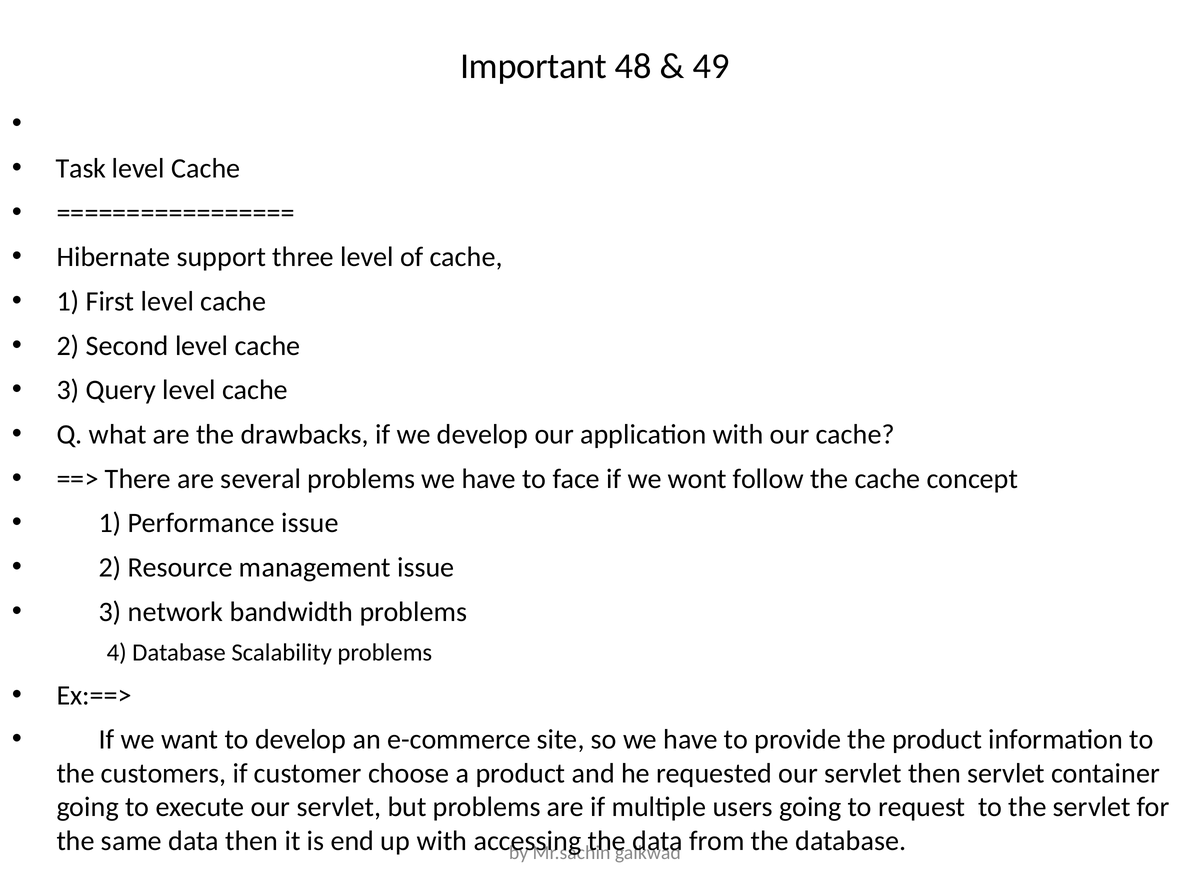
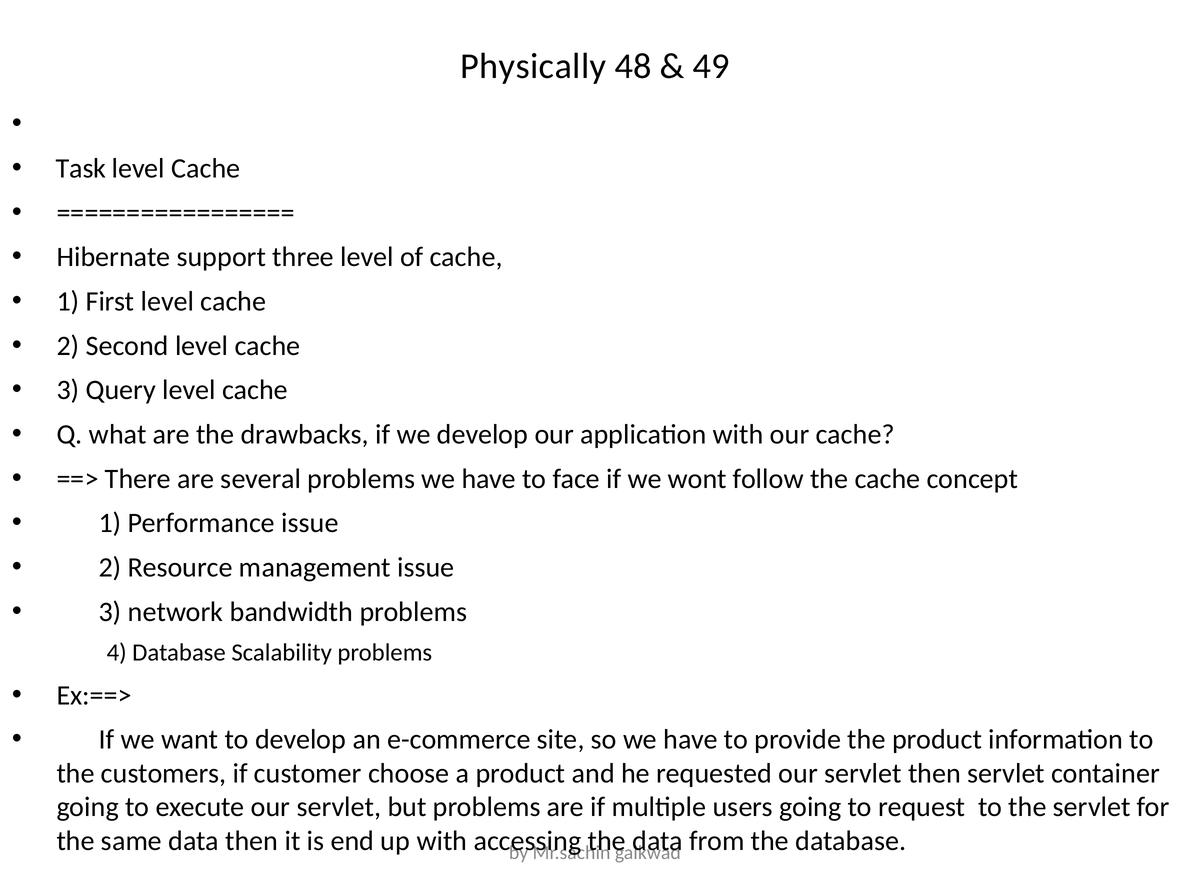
Important: Important -> Physically (533, 66)
